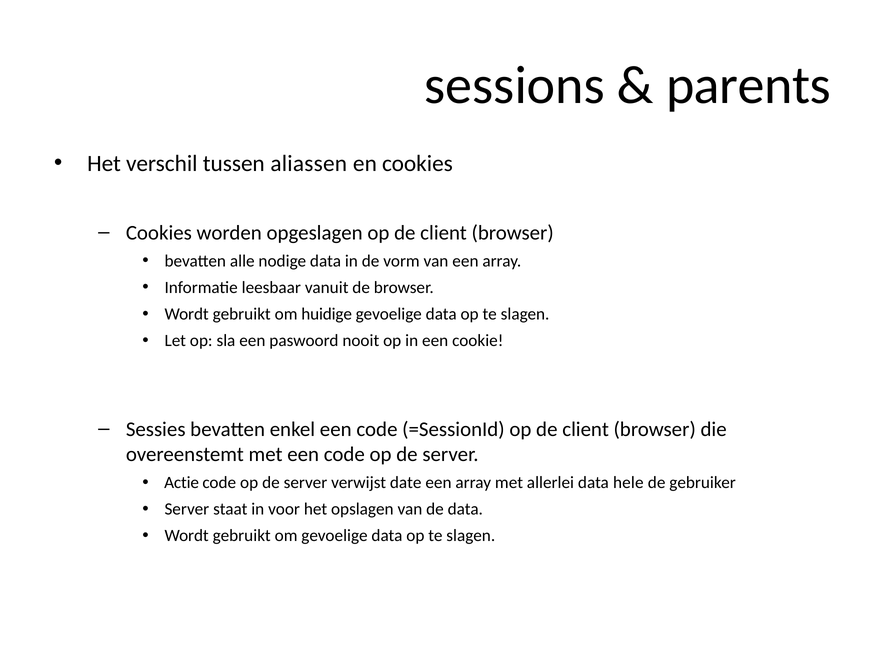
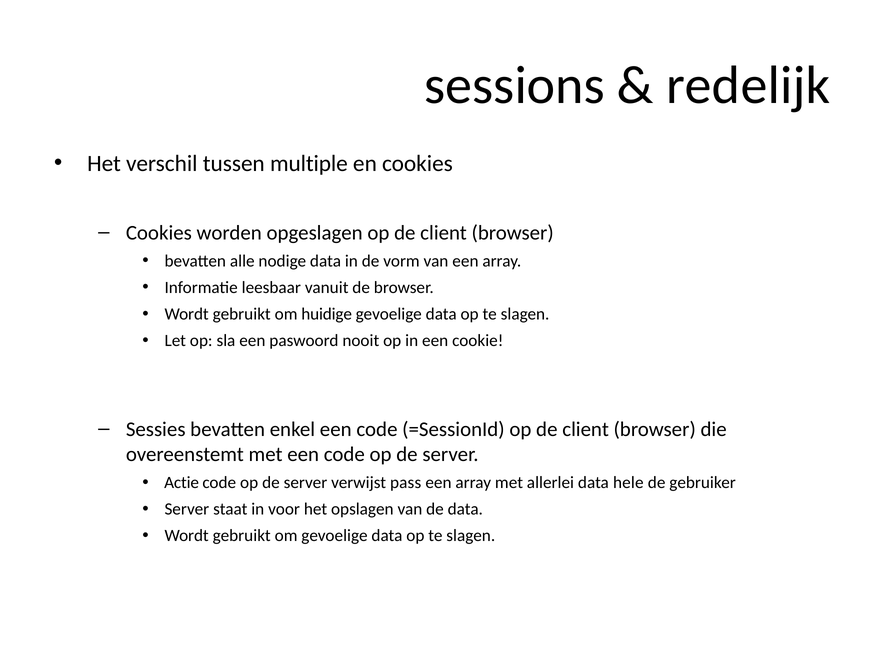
parents: parents -> redelijk (748, 86)
aliassen: aliassen -> multiple (309, 164)
date: date -> pass (406, 483)
